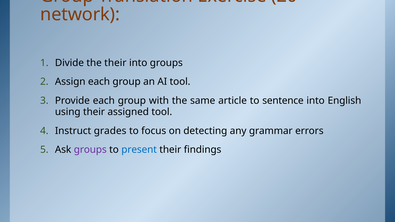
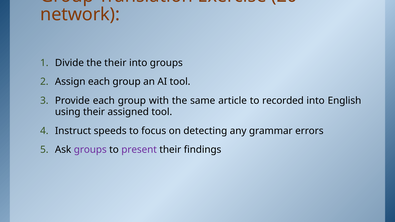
sentence: sentence -> recorded (283, 101)
grades: grades -> speeds (110, 131)
present colour: blue -> purple (139, 150)
